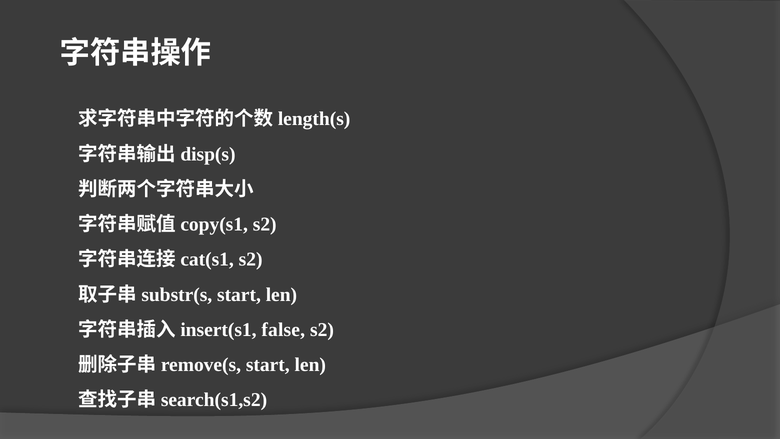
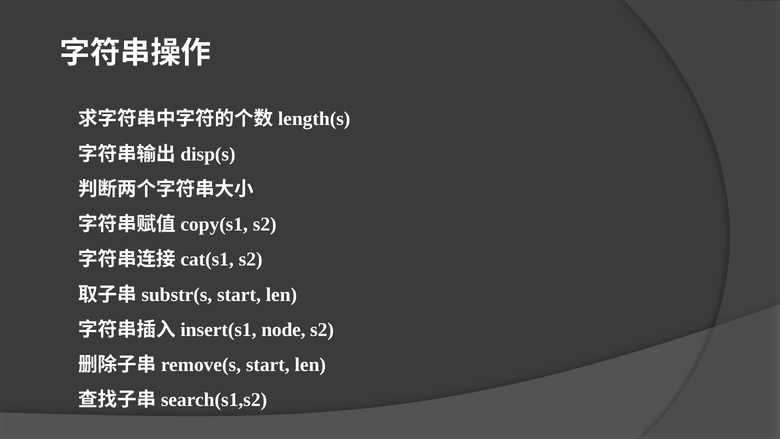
false: false -> node (283, 330)
